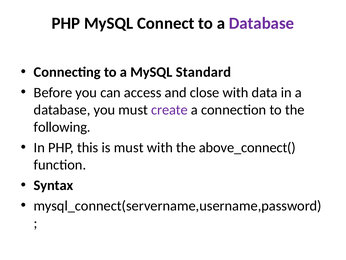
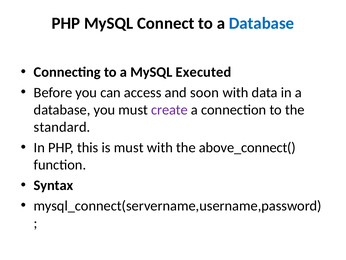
Database colour: purple -> blue (261, 23)
Standard: Standard -> Executed (204, 72)
close: close -> soon (205, 92)
following: following -> standard (62, 127)
